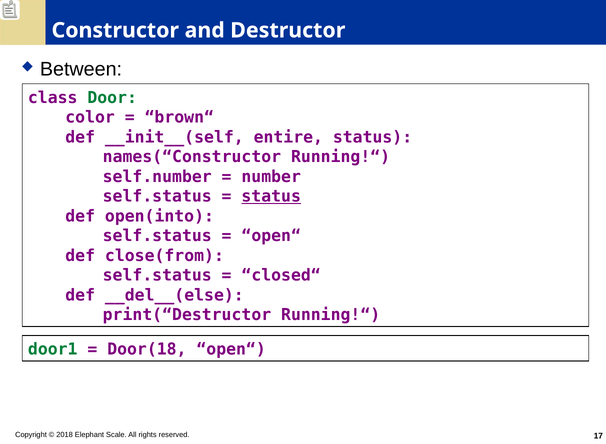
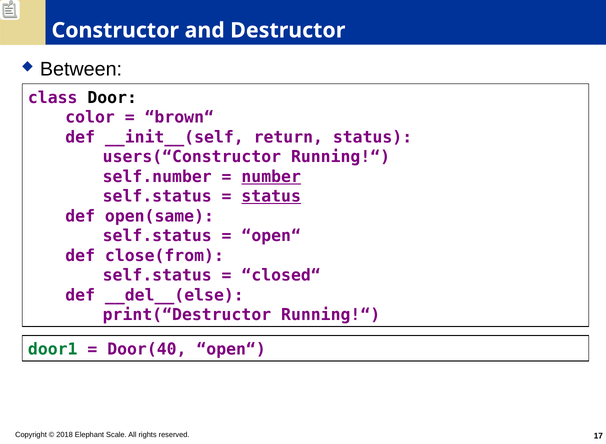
Door colour: green -> black (112, 98)
entire: entire -> return (288, 137)
names(“Constructor: names(“Constructor -> users(“Constructor (192, 157)
number underline: none -> present (271, 177)
open(into: open(into -> open(same (159, 216)
Door(18: Door(18 -> Door(40 (147, 349)
